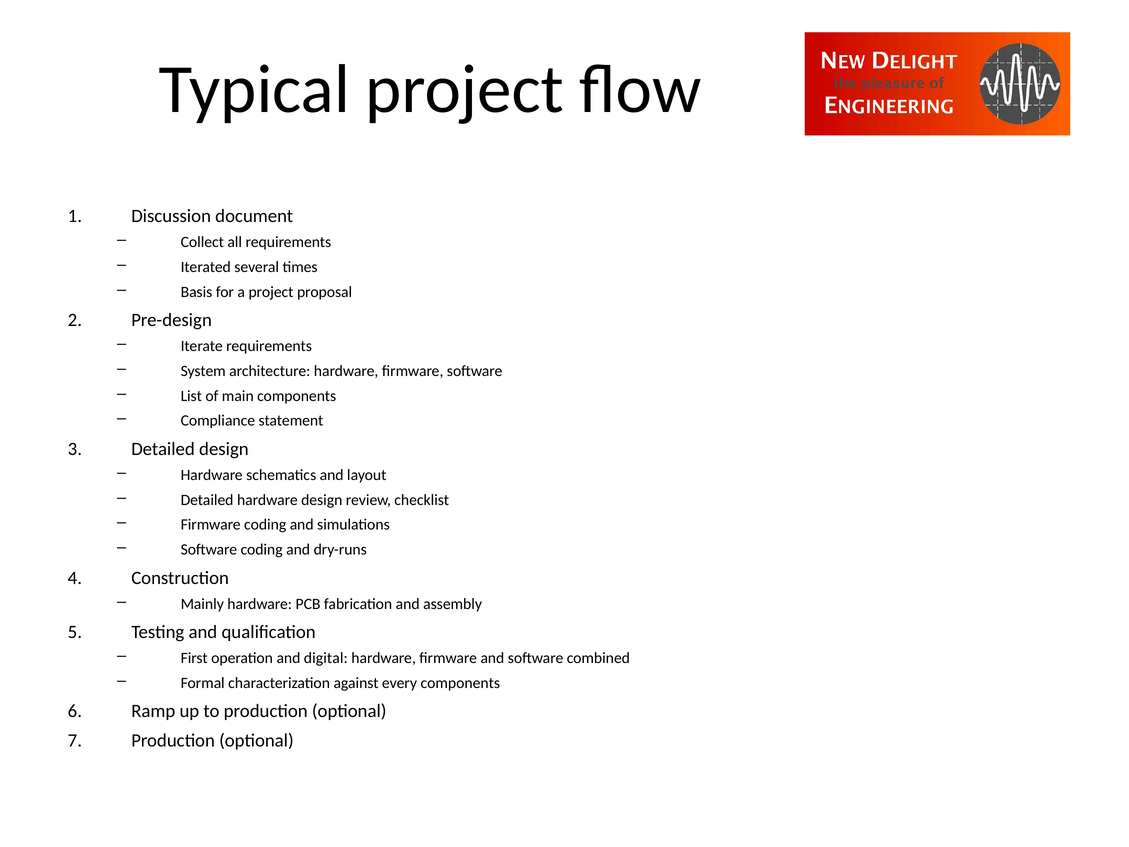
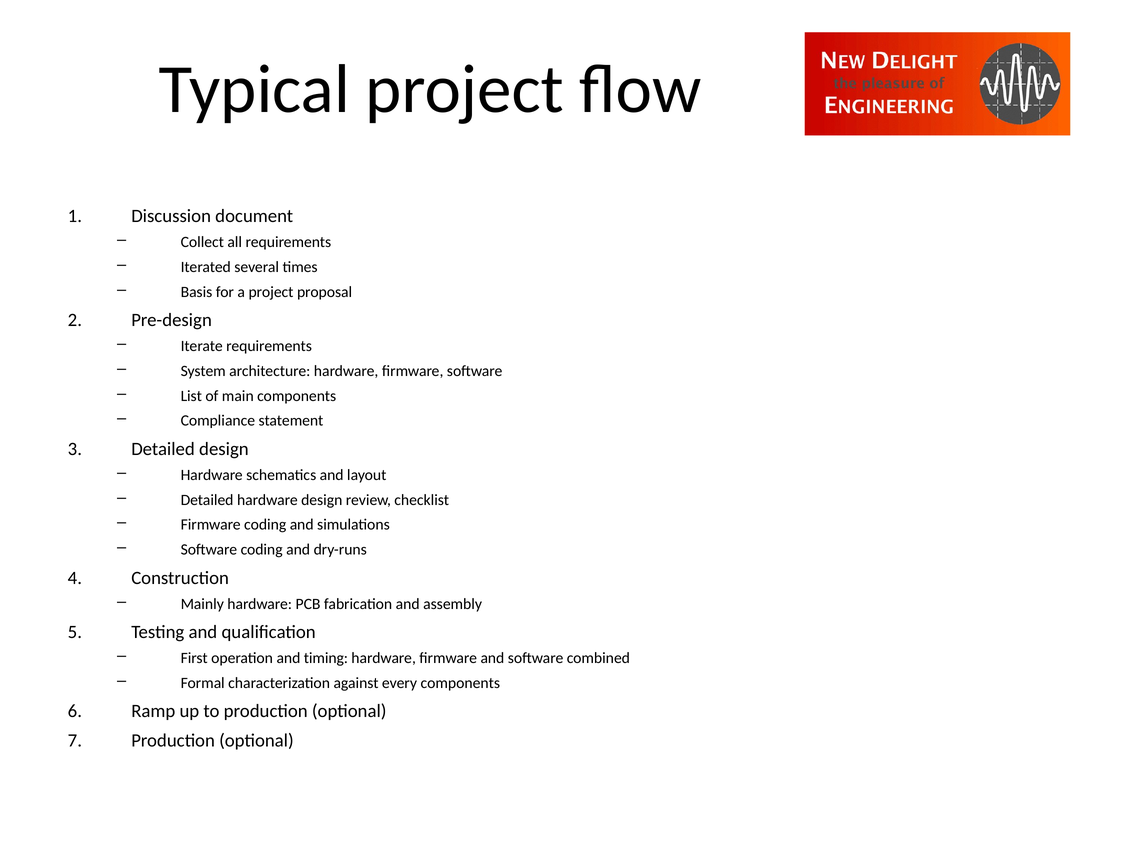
digital: digital -> timing (326, 658)
